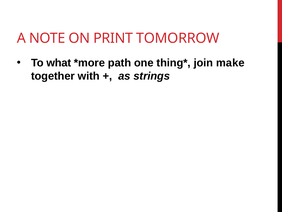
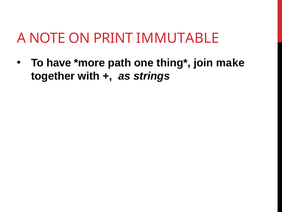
TOMORROW: TOMORROW -> IMMUTABLE (178, 38)
what: what -> have (59, 63)
